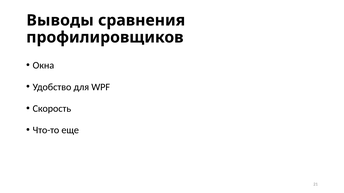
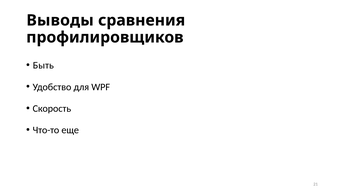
Окна: Окна -> Быть (43, 66)
